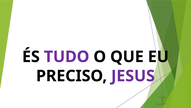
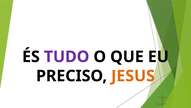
JESUS colour: purple -> orange (133, 76)
